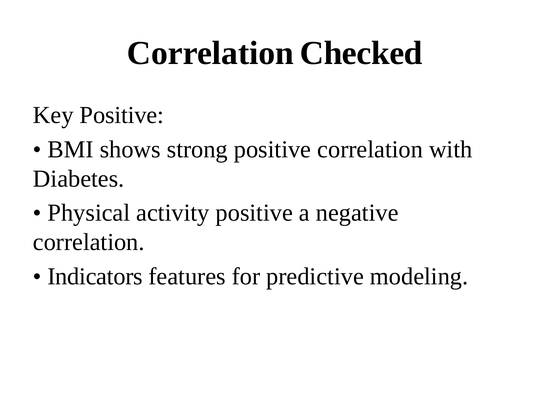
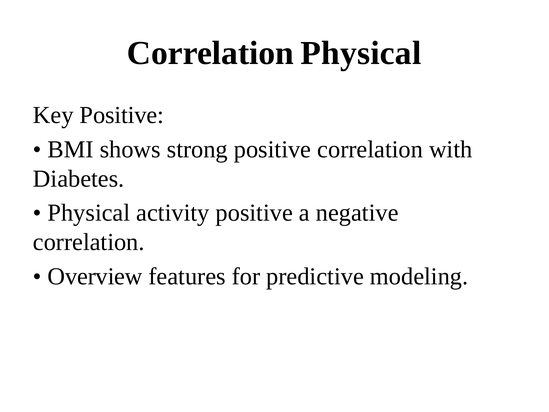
Correlation Checked: Checked -> Physical (361, 53)
Indicators: Indicators -> Overview (95, 276)
